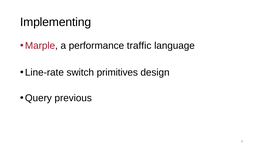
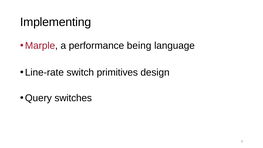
traffic: traffic -> being (139, 46)
previous: previous -> switches (73, 98)
